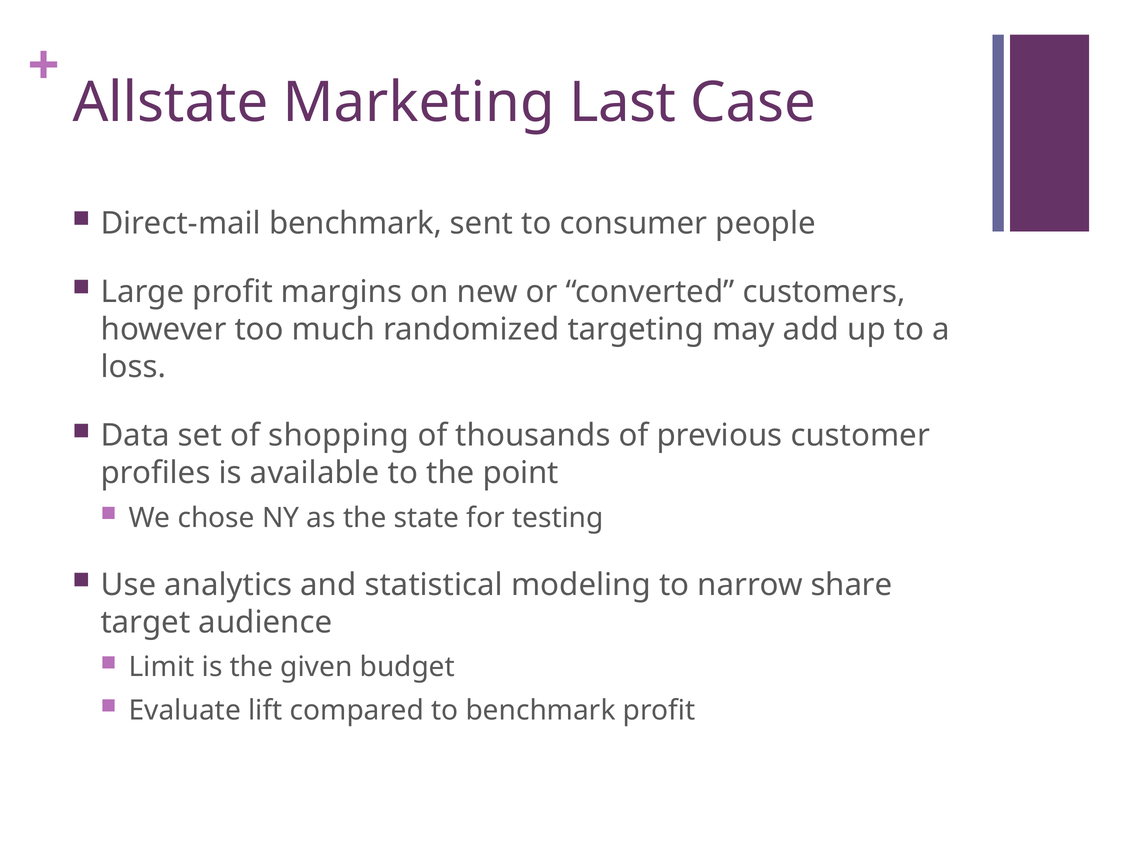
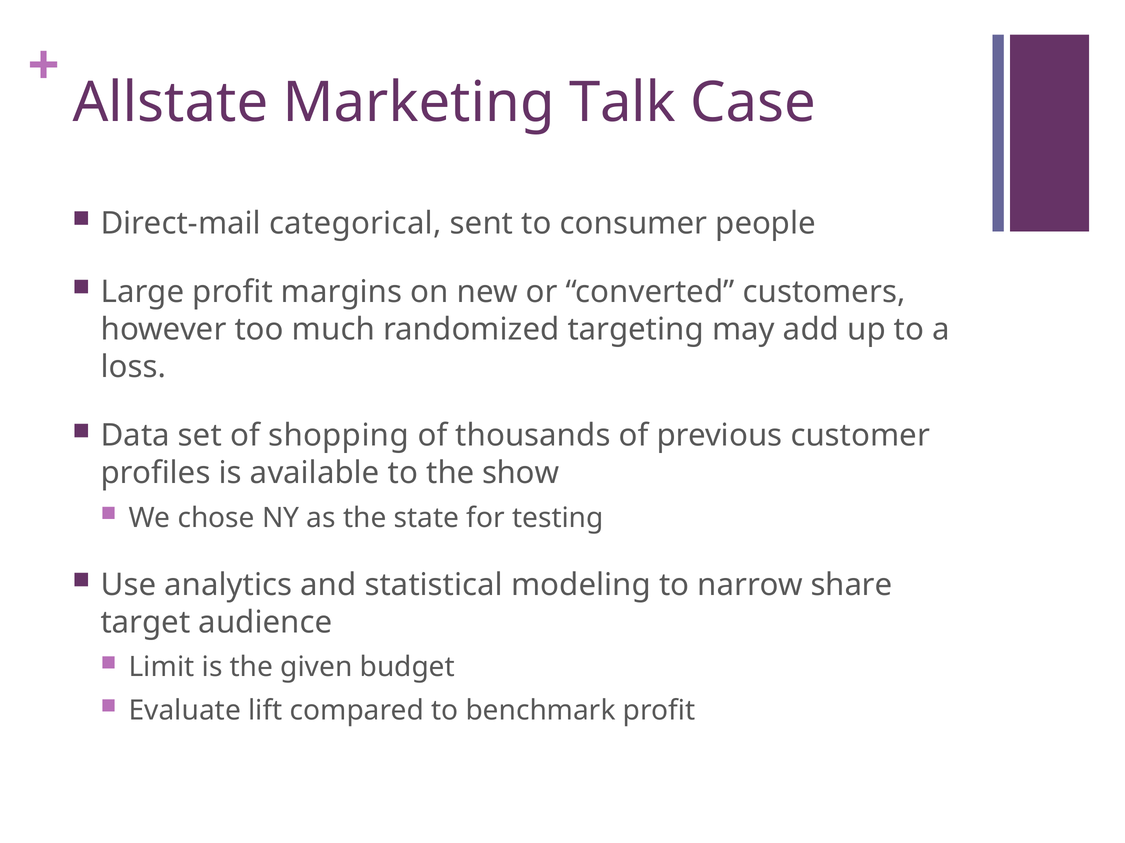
Last: Last -> Talk (622, 103)
Direct-mail benchmark: benchmark -> categorical (355, 223)
point: point -> show (521, 474)
